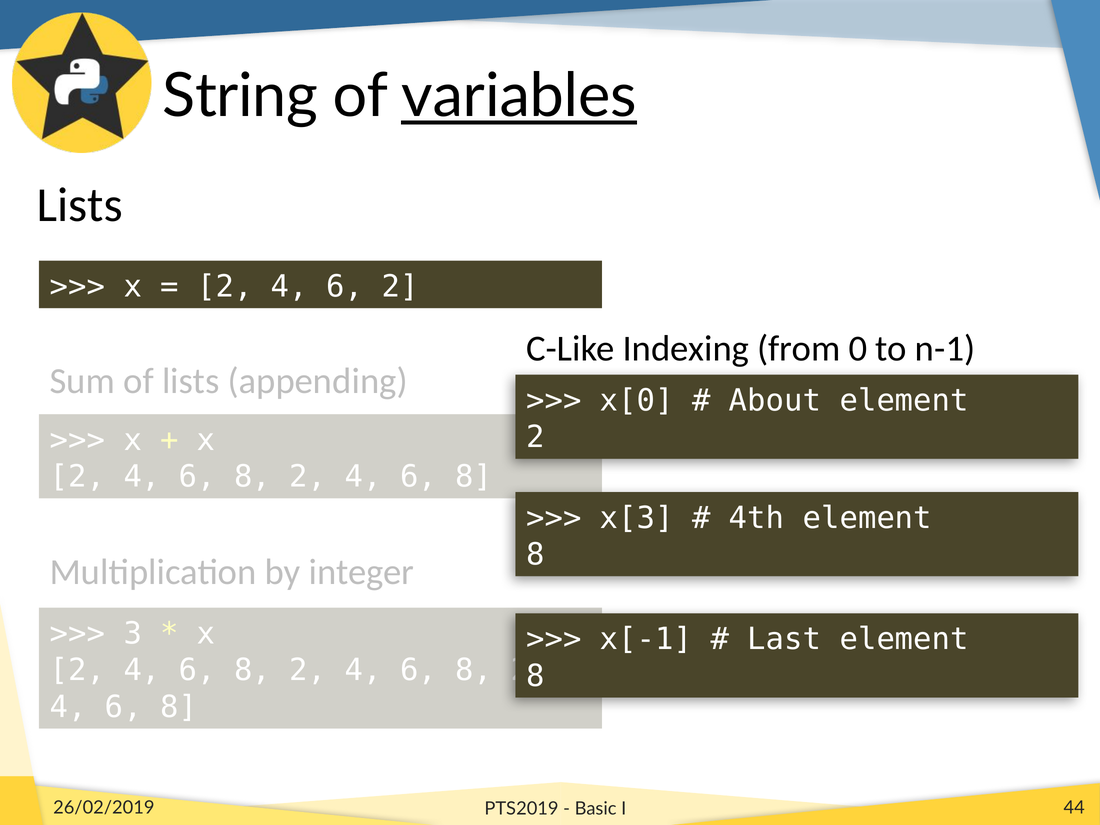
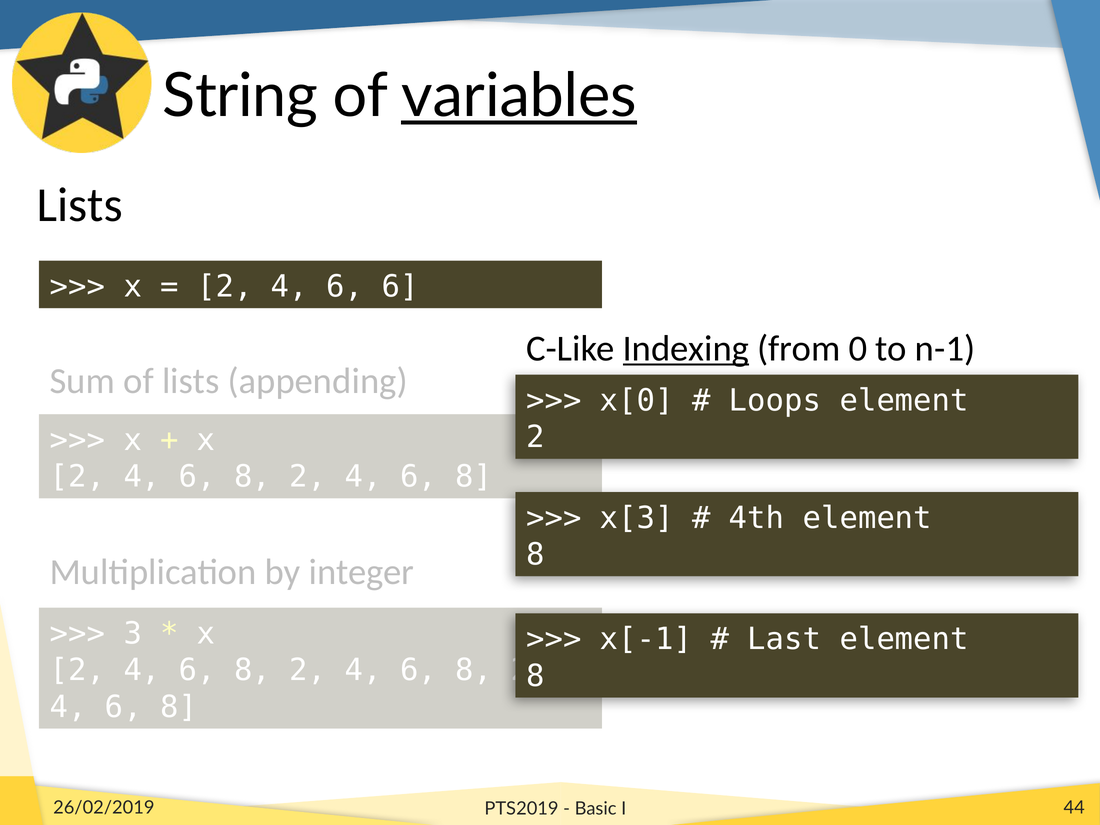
6 2: 2 -> 6 (400, 287)
Indexing underline: none -> present (686, 349)
About: About -> Loops (775, 401)
